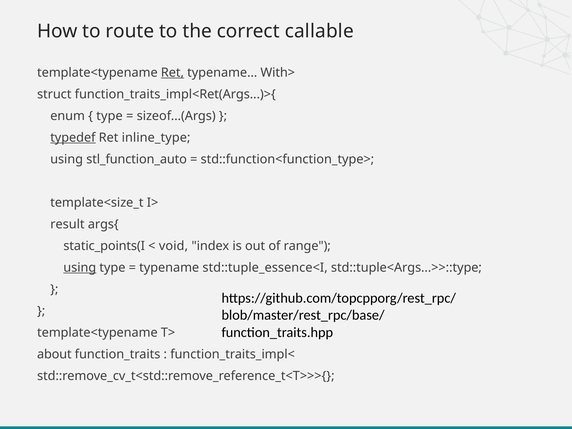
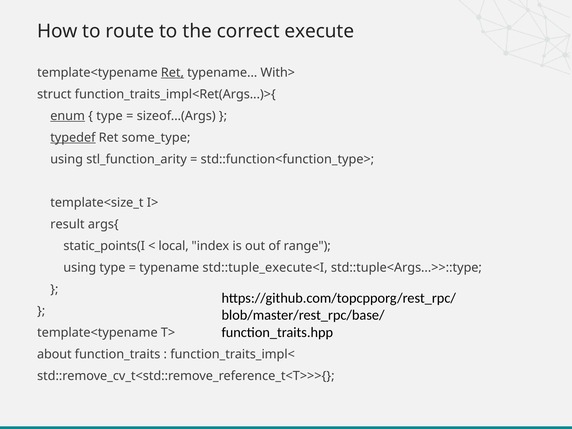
callable: callable -> execute (319, 31)
enum underline: none -> present (68, 116)
inline_type: inline_type -> some_type (156, 138)
stl_function_auto: stl_function_auto -> stl_function_arity (137, 159)
void: void -> local (174, 246)
using underline: present -> none (80, 268)
std::tuple_essence<I: std::tuple_essence<I -> std::tuple_execute<I (265, 268)
